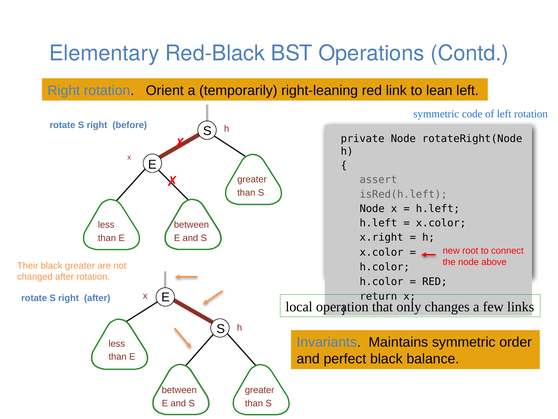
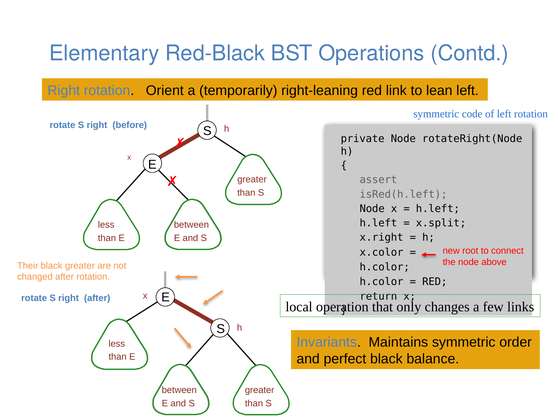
x.color: x.color -> x.split (441, 223)
